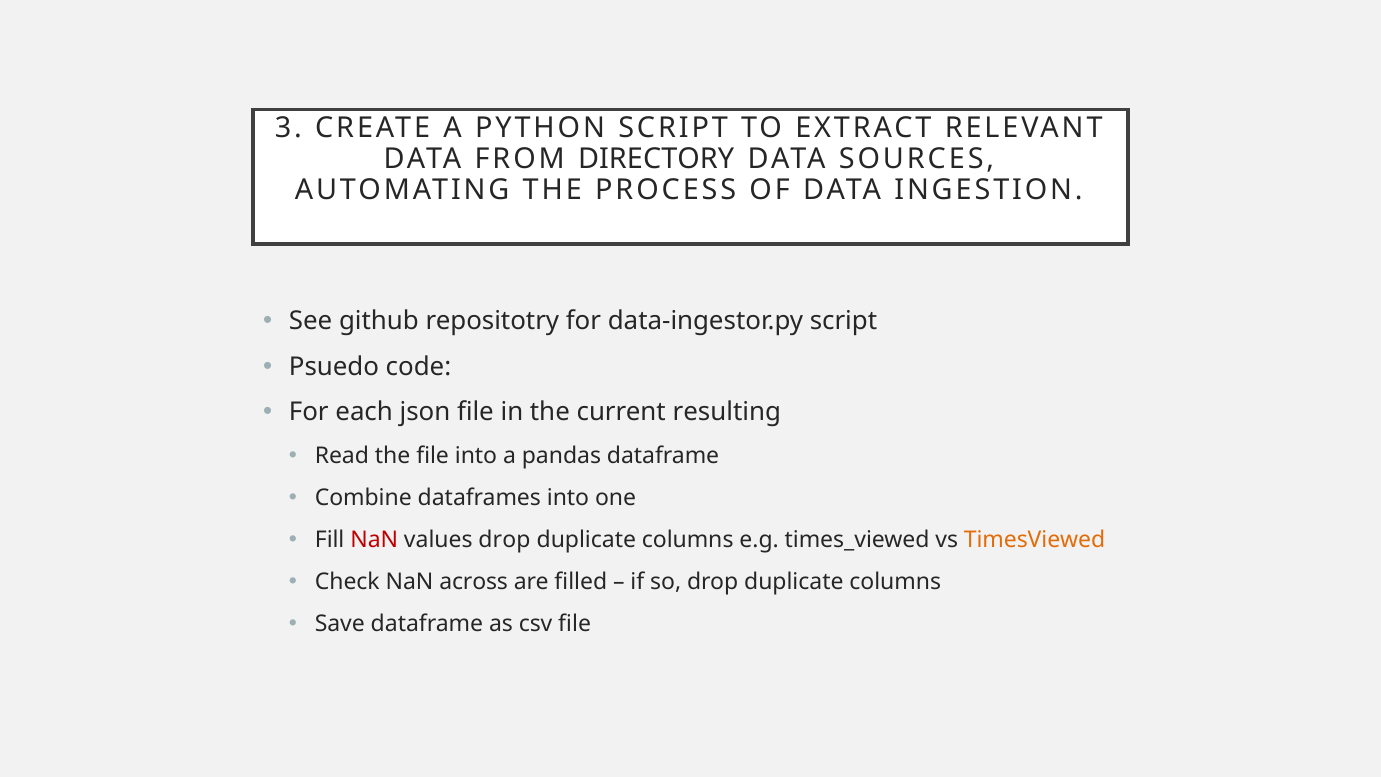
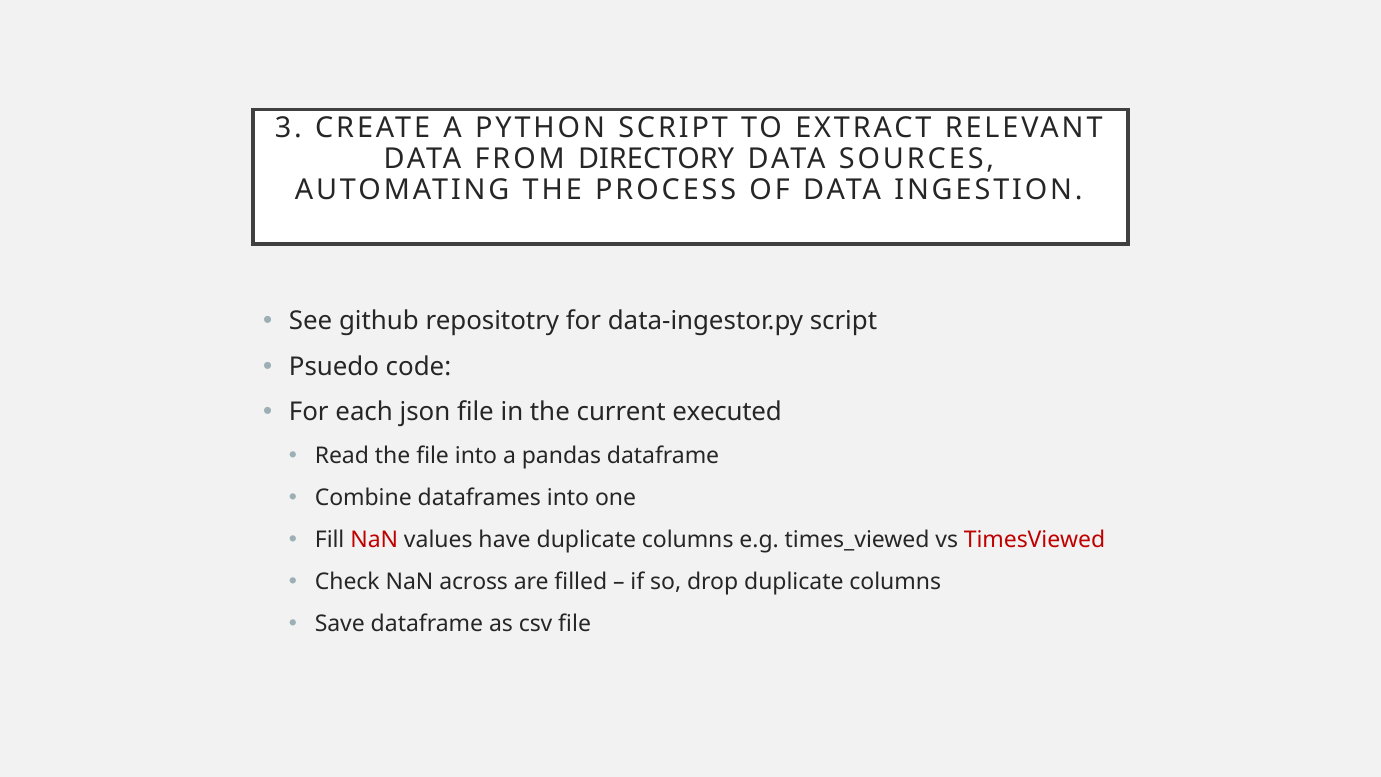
resulting: resulting -> executed (727, 412)
values drop: drop -> have (504, 540)
TimesViewed colour: orange -> red (1035, 540)
